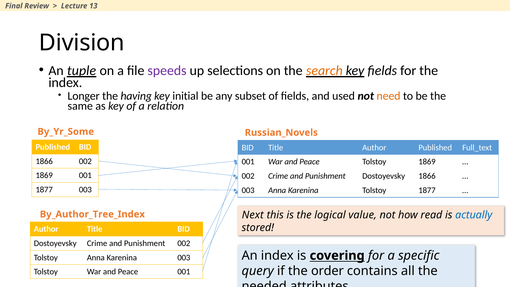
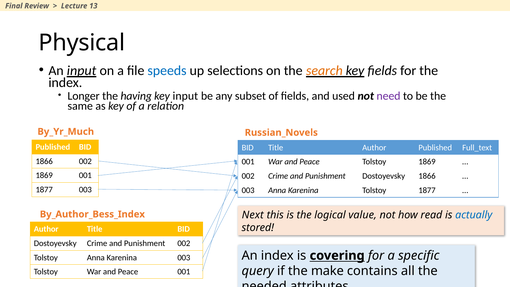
Division: Division -> Physical (82, 43)
An tuple: tuple -> input (82, 71)
speeds colour: purple -> blue (167, 71)
key initial: initial -> input (185, 96)
need colour: orange -> purple (389, 96)
By_Yr_Some: By_Yr_Some -> By_Yr_Much (66, 132)
By_Author_Tree_Index: By_Author_Tree_Index -> By_Author_Bess_Index (92, 214)
order: order -> make (327, 271)
